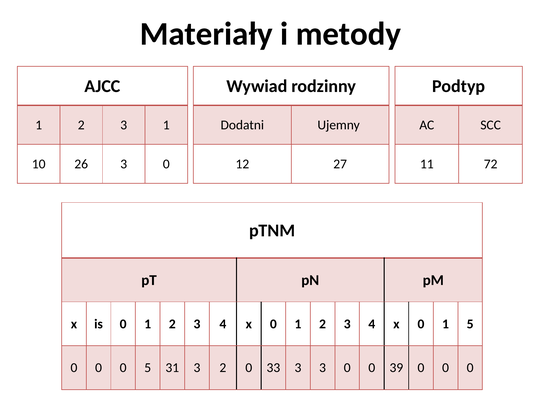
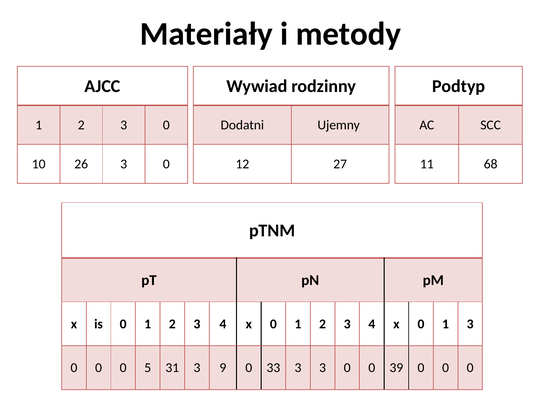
2 3 1: 1 -> 0 (166, 125)
72: 72 -> 68 (491, 164)
1 5: 5 -> 3 (470, 324)
3 2: 2 -> 9 (223, 368)
